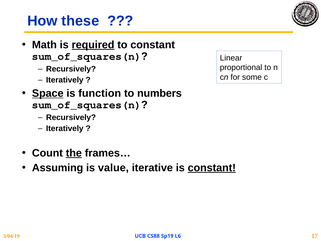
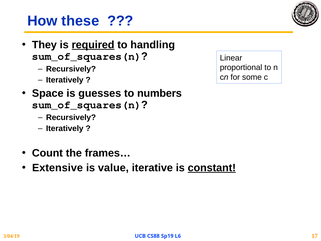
Math: Math -> They (44, 45)
to constant: constant -> handling (153, 45)
Space underline: present -> none (48, 93)
function: function -> guesses (100, 93)
the underline: present -> none (74, 153)
Assuming: Assuming -> Extensive (57, 168)
